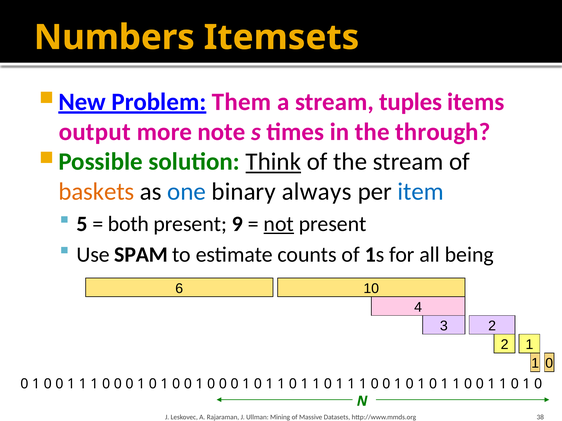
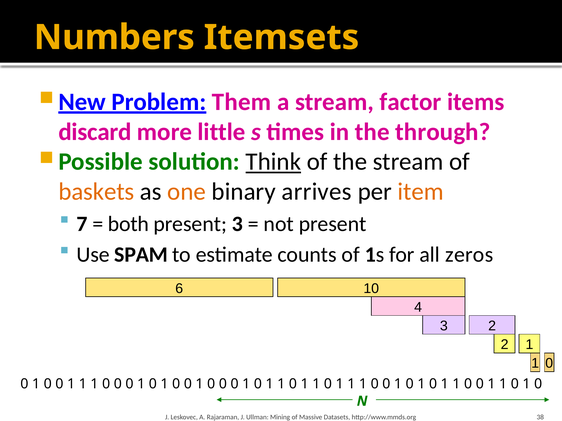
tuples: tuples -> factor (410, 102)
output: output -> discard (95, 132)
note: note -> little (222, 132)
one colour: blue -> orange (187, 192)
always: always -> arrives (317, 192)
item colour: blue -> orange (421, 192)
5: 5 -> 7 (82, 224)
present 9: 9 -> 3 (237, 224)
not underline: present -> none (279, 224)
being: being -> zeros (469, 255)
